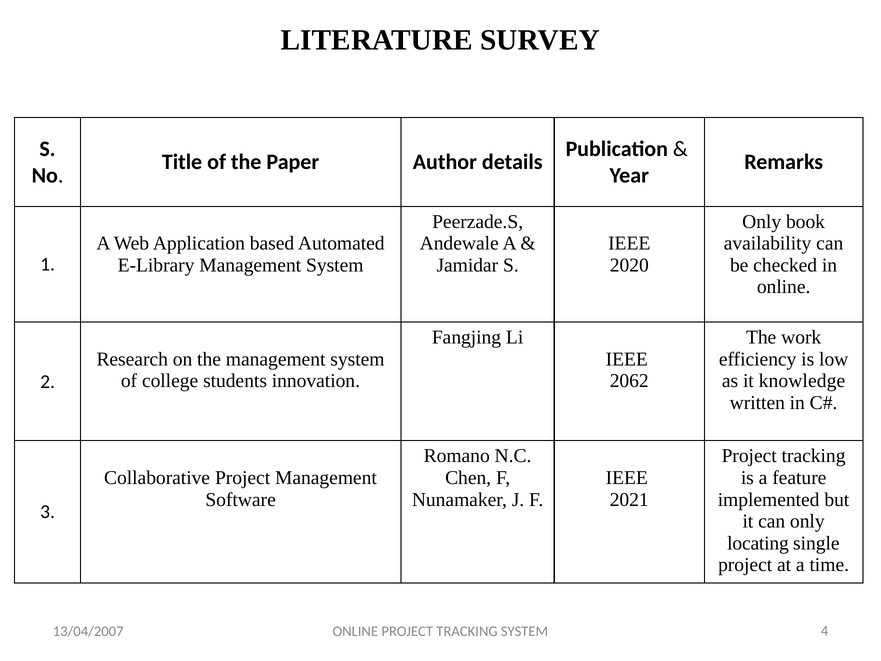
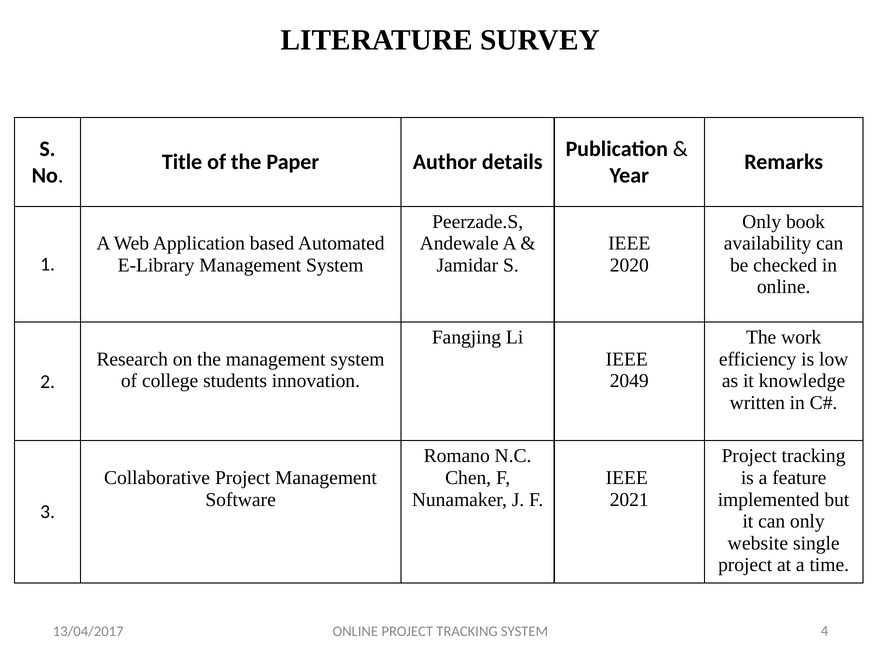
2062: 2062 -> 2049 (629, 381)
locating: locating -> website (758, 543)
13/04/2007: 13/04/2007 -> 13/04/2017 (88, 631)
